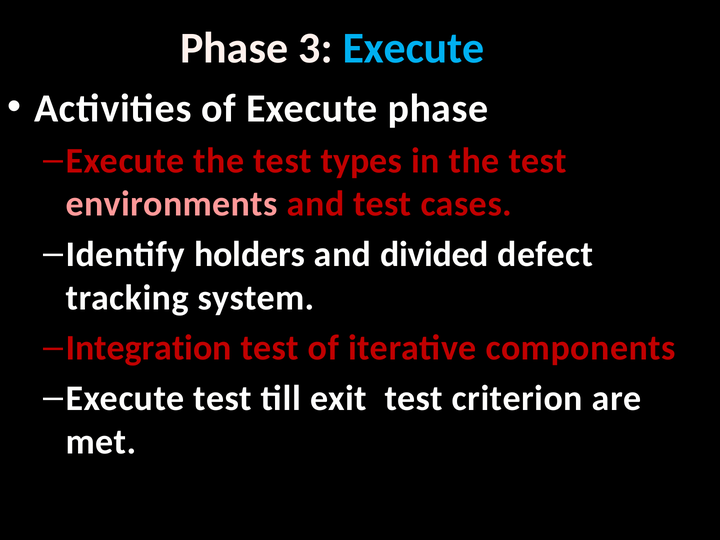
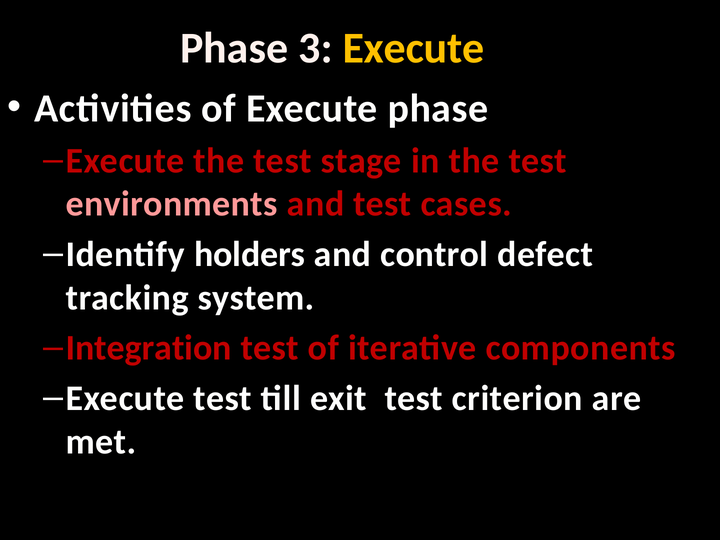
Execute colour: light blue -> yellow (413, 48)
types: types -> stage (361, 161)
divided: divided -> control (434, 254)
